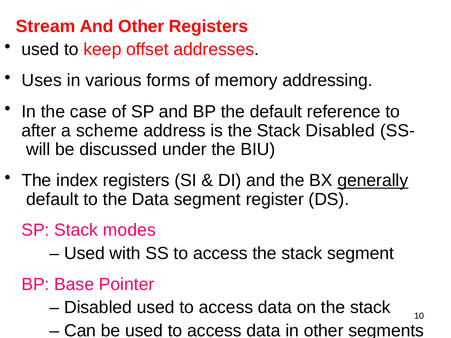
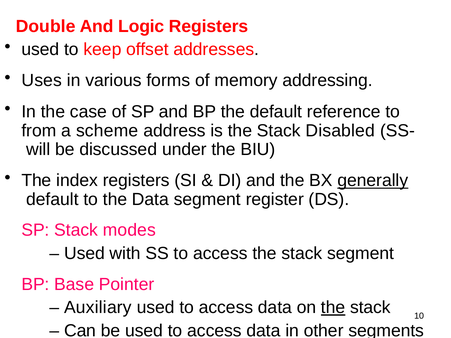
Stream: Stream -> Double (46, 26)
And Other: Other -> Logic (141, 26)
after: after -> from (39, 131)
Disabled: Disabled -> Auxiliary (98, 308)
the underline: none -> present (333, 308)
